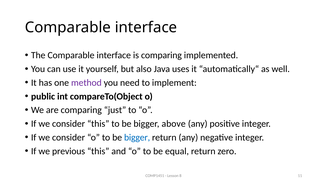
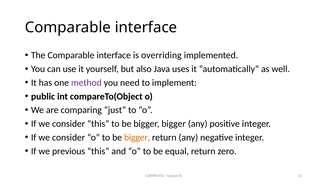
is comparing: comparing -> overriding (161, 55)
bigger above: above -> bigger (174, 124)
bigger colour: blue -> orange (137, 137)
